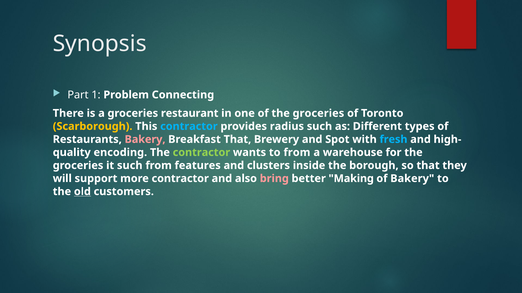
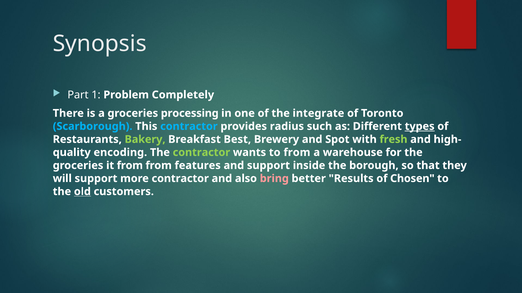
Connecting: Connecting -> Completely (183, 95)
restaurant: restaurant -> processing (190, 113)
of the groceries: groceries -> integrate (318, 113)
Scarborough colour: yellow -> light blue (93, 127)
types underline: none -> present (420, 127)
Bakery colour: pink -> light green (145, 140)
Breakfast That: That -> Best (237, 140)
fresh colour: light blue -> light green (394, 140)
it such: such -> from (130, 166)
and clusters: clusters -> support (268, 166)
Making: Making -> Results (351, 179)
of Bakery: Bakery -> Chosen (412, 179)
